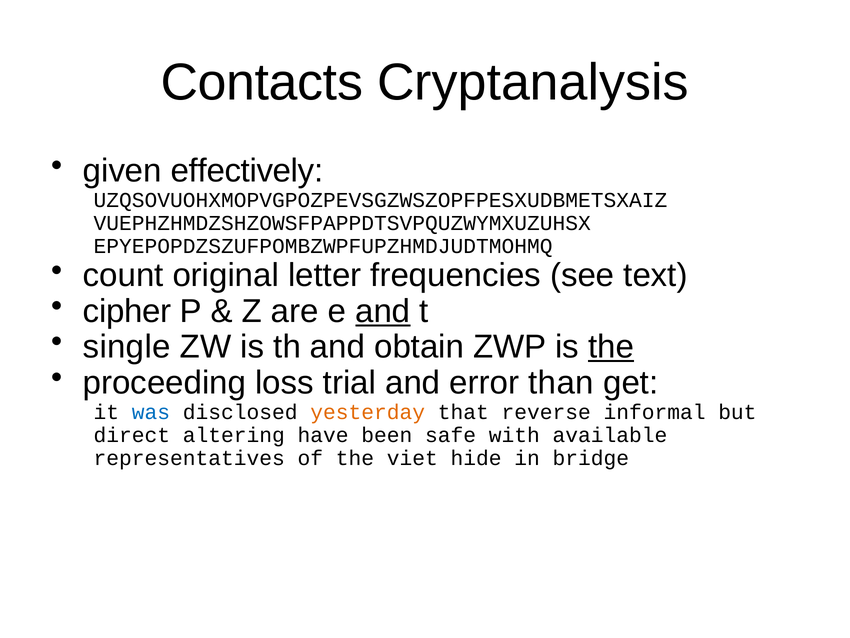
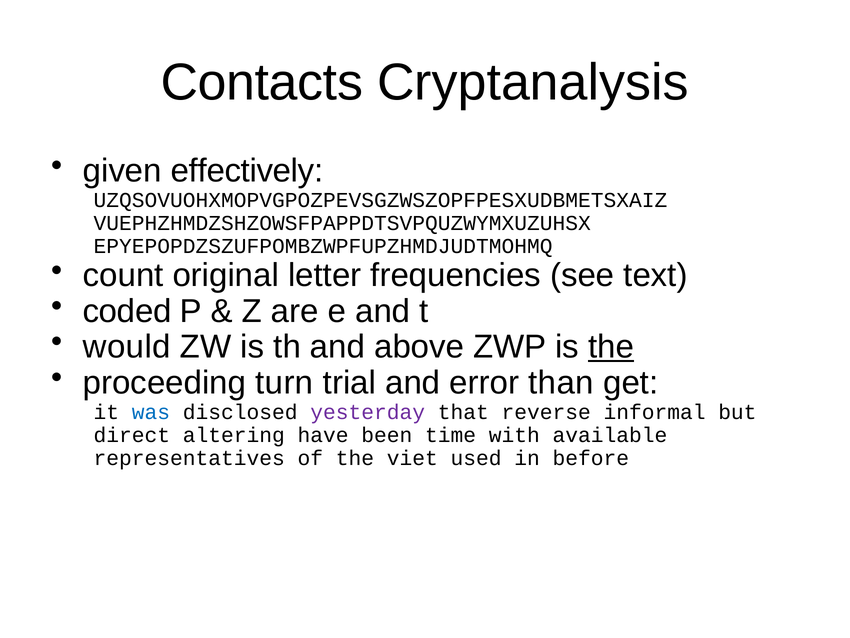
cipher: cipher -> coded (127, 311)
and underline: present -> none (383, 311)
single: single -> would (127, 347)
obtain: obtain -> above (419, 347)
loss: loss -> turn (284, 382)
yesterday colour: orange -> purple (368, 412)
safe: safe -> time (451, 435)
hide: hide -> used (476, 458)
bridge: bridge -> before (591, 458)
